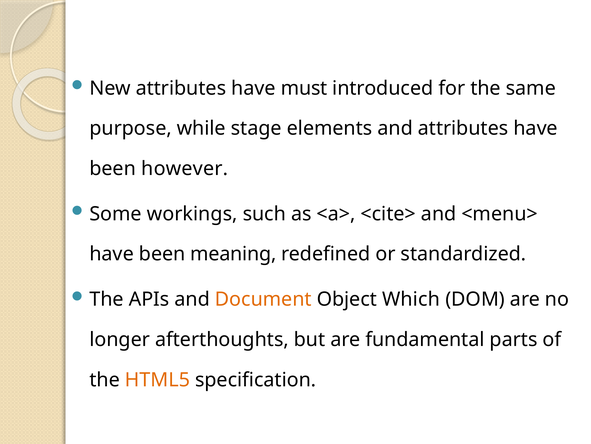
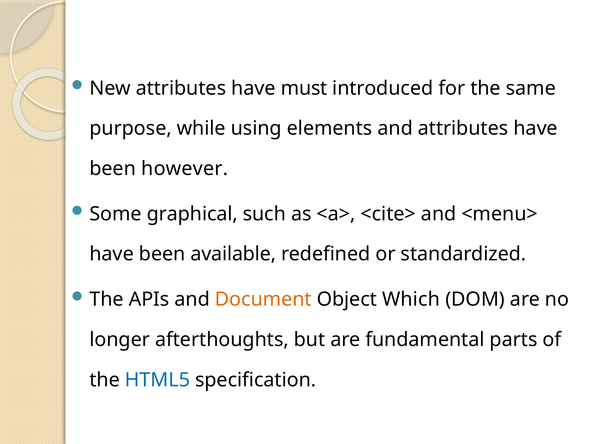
stage: stage -> using (256, 128)
workings: workings -> graphical (192, 214)
meaning: meaning -> available (233, 254)
HTML5 colour: orange -> blue (157, 379)
